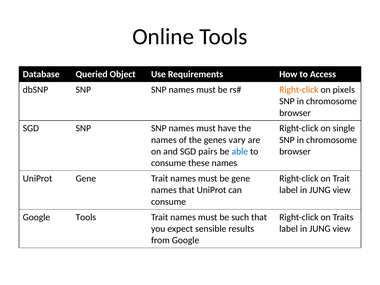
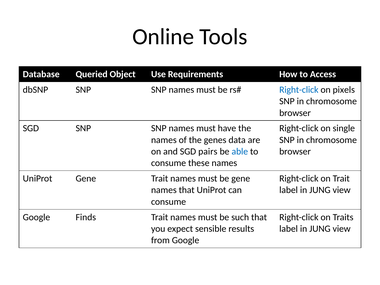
Right-click colour: orange -> blue (299, 90)
vary: vary -> data (237, 140)
Google Tools: Tools -> Finds (86, 217)
